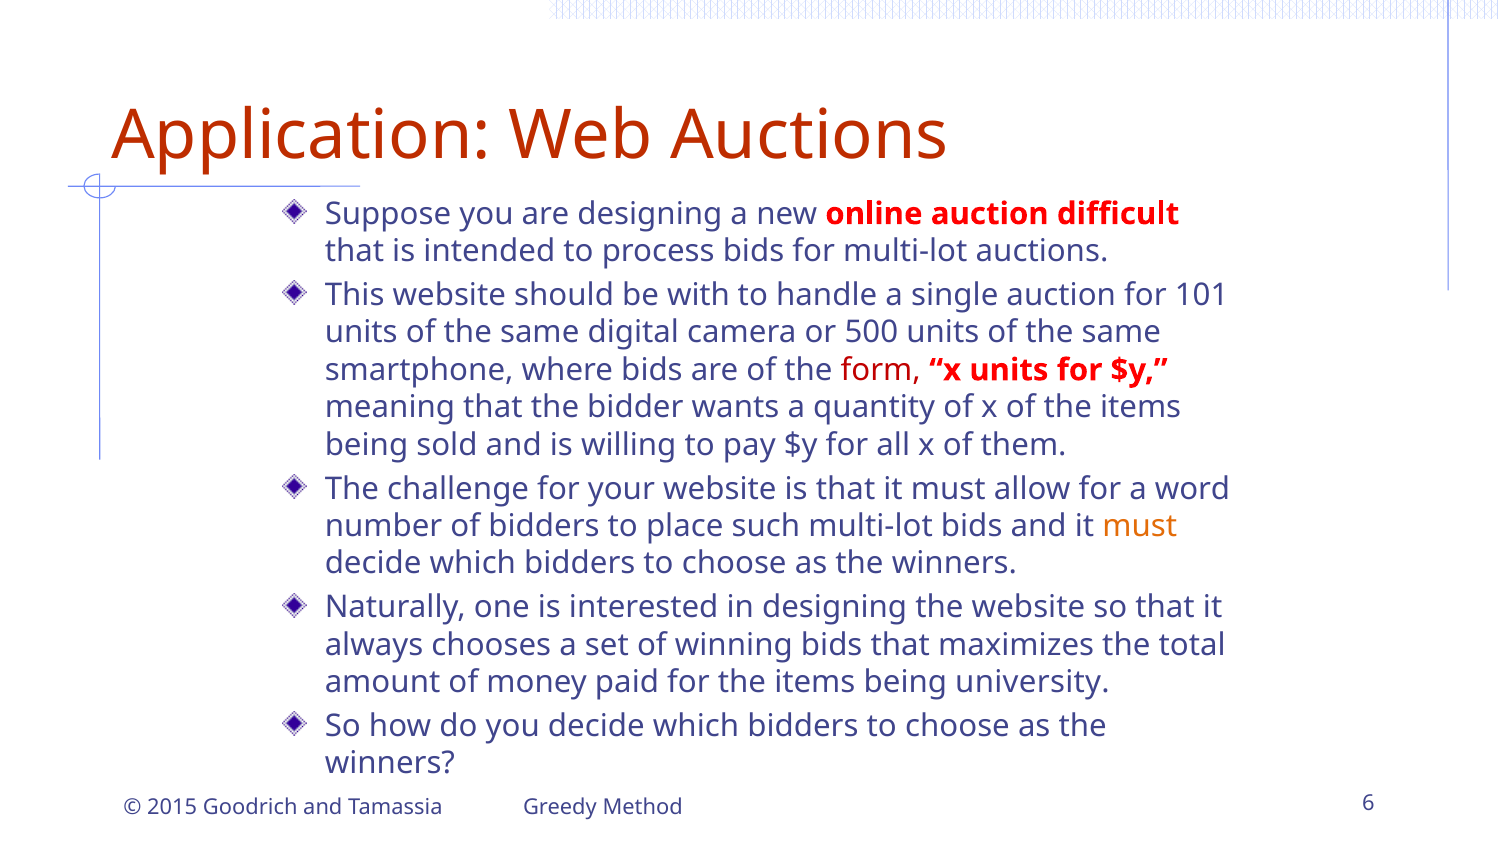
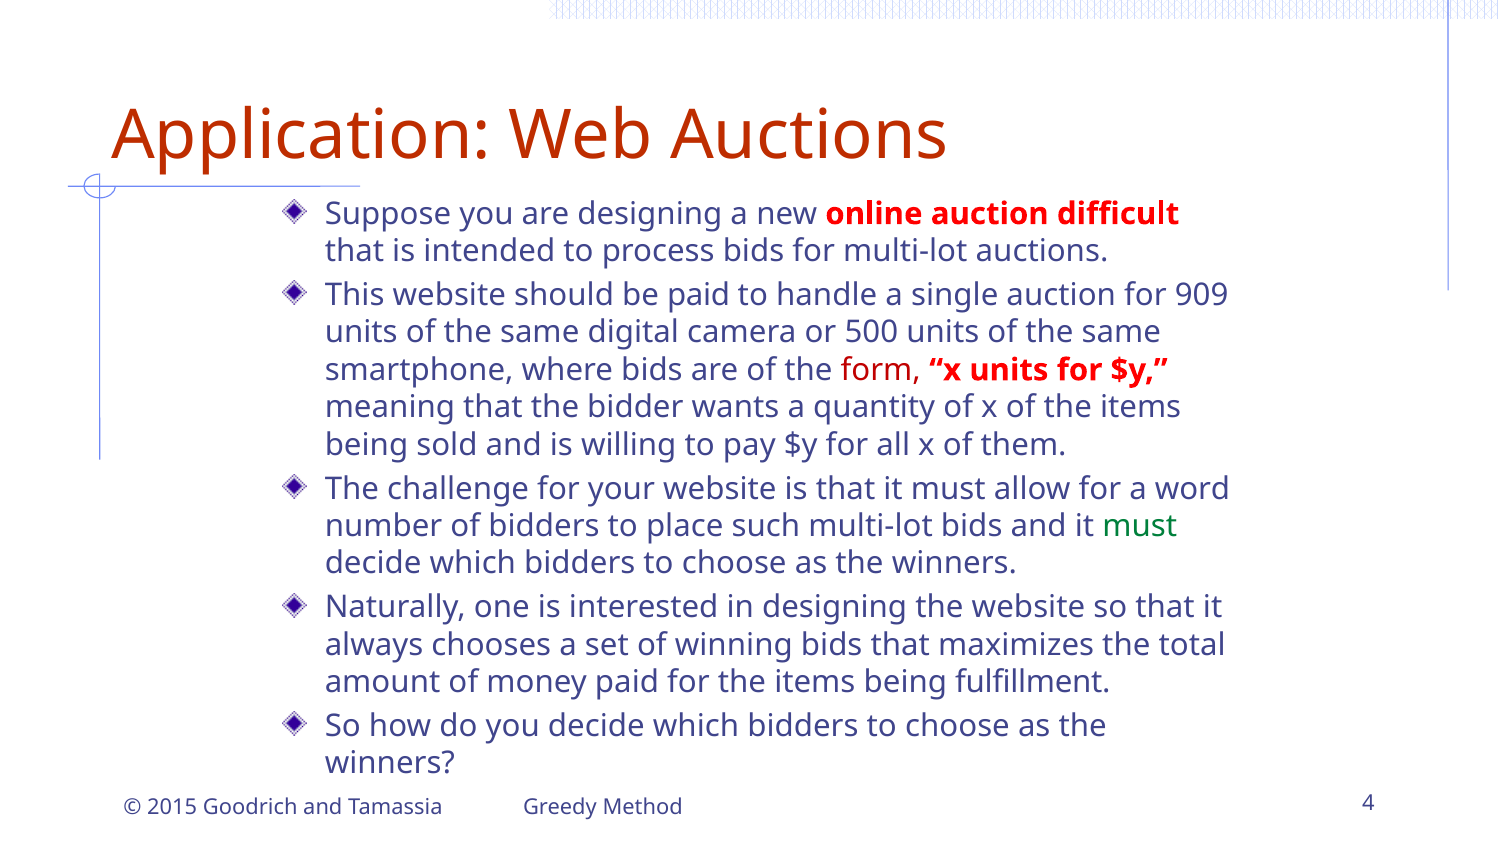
be with: with -> paid (699, 295)
101: 101 -> 909 (1202, 295)
must colour: orange -> green (1140, 526)
university: university -> fulfillment (1033, 682)
6: 6 -> 4 (1368, 803)
